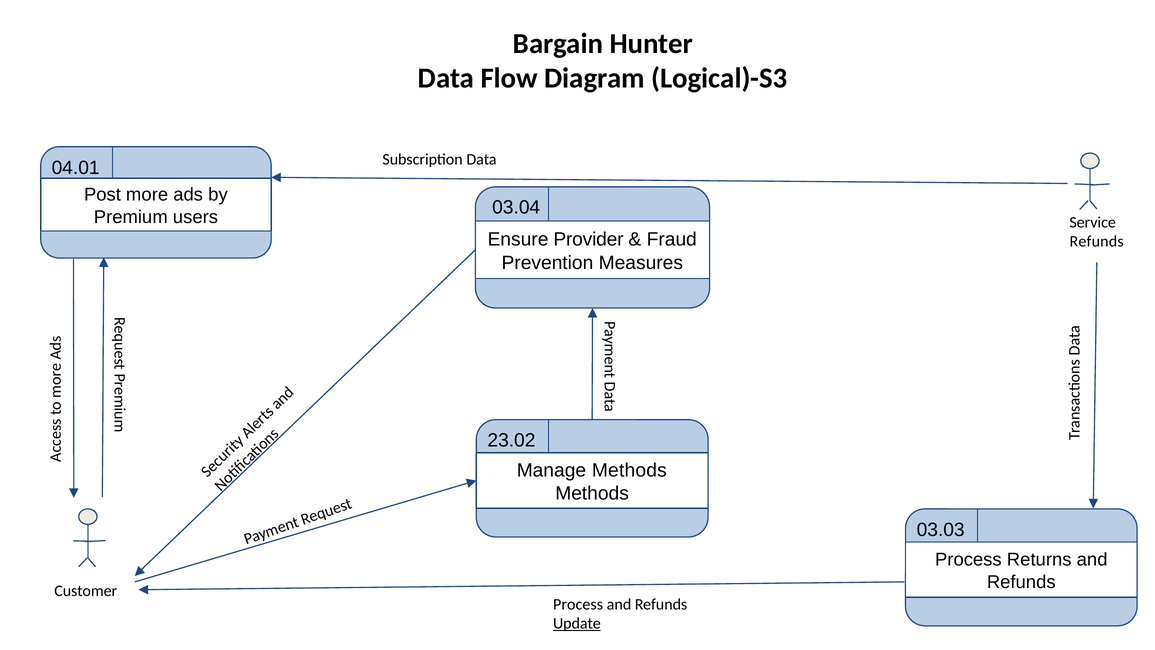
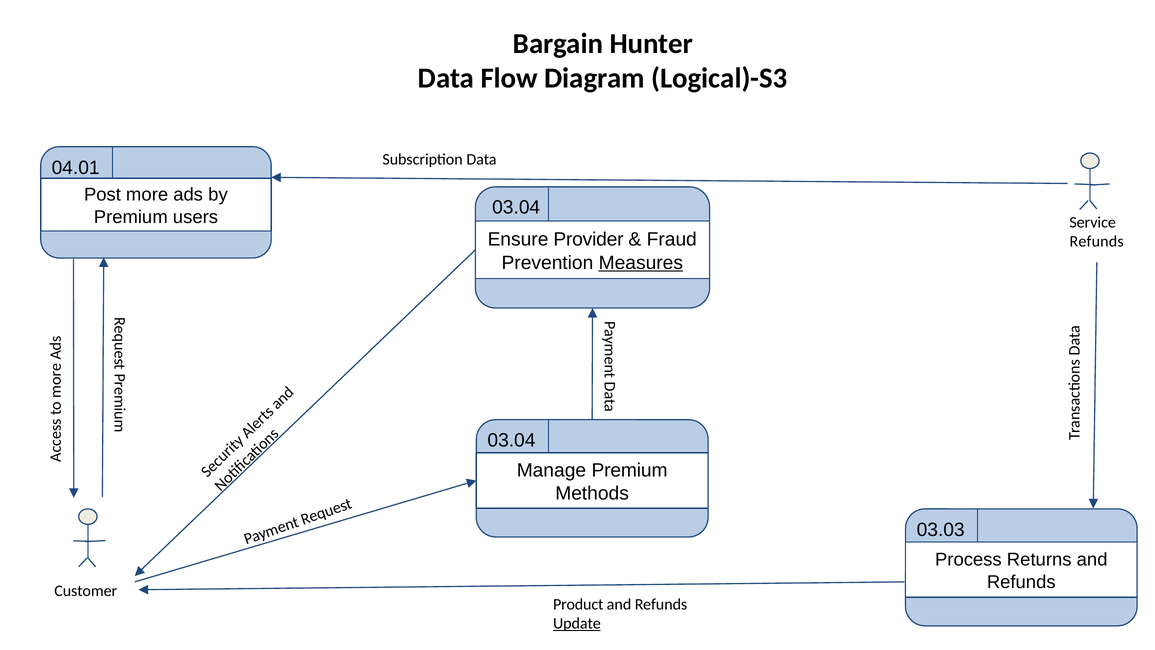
Measures underline: none -> present (641, 263)
23.02: 23.02 -> 03.04 (511, 440)
Manage Methods: Methods -> Premium (630, 470)
Process: Process -> Product (578, 604)
